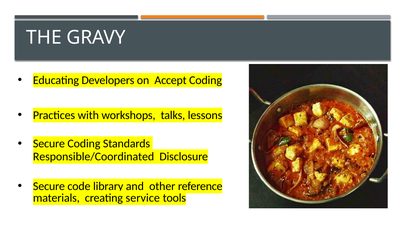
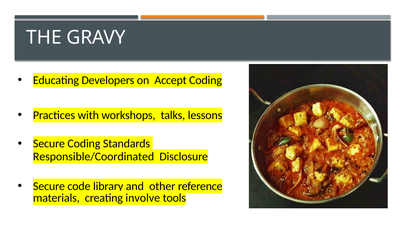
service: service -> involve (143, 198)
